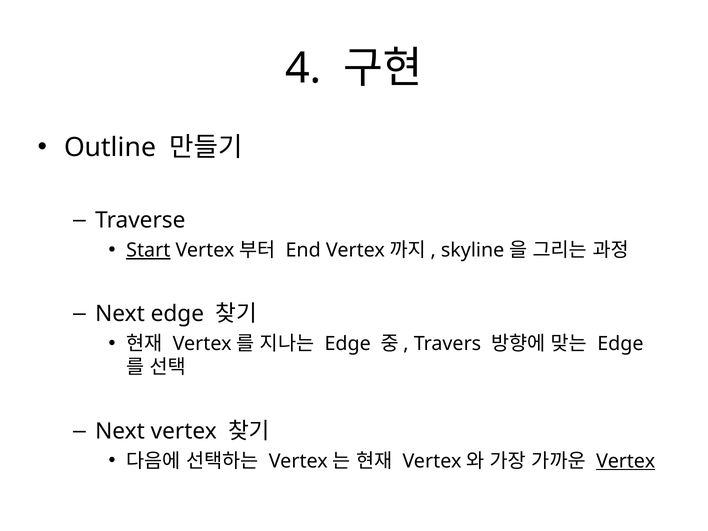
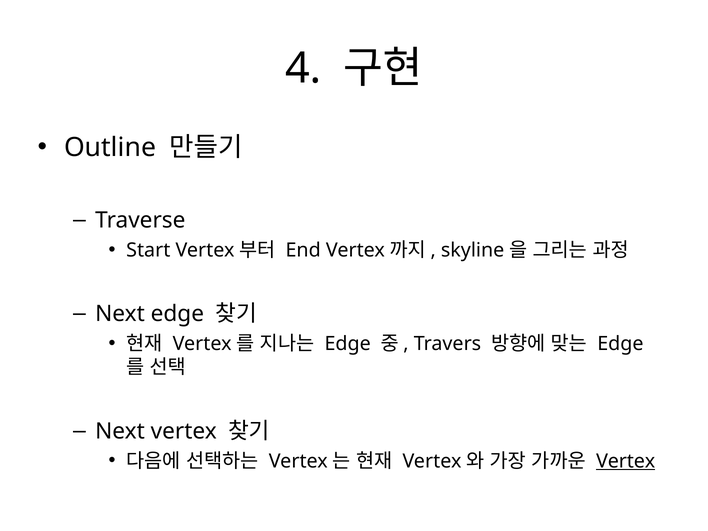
Start underline: present -> none (148, 250)
